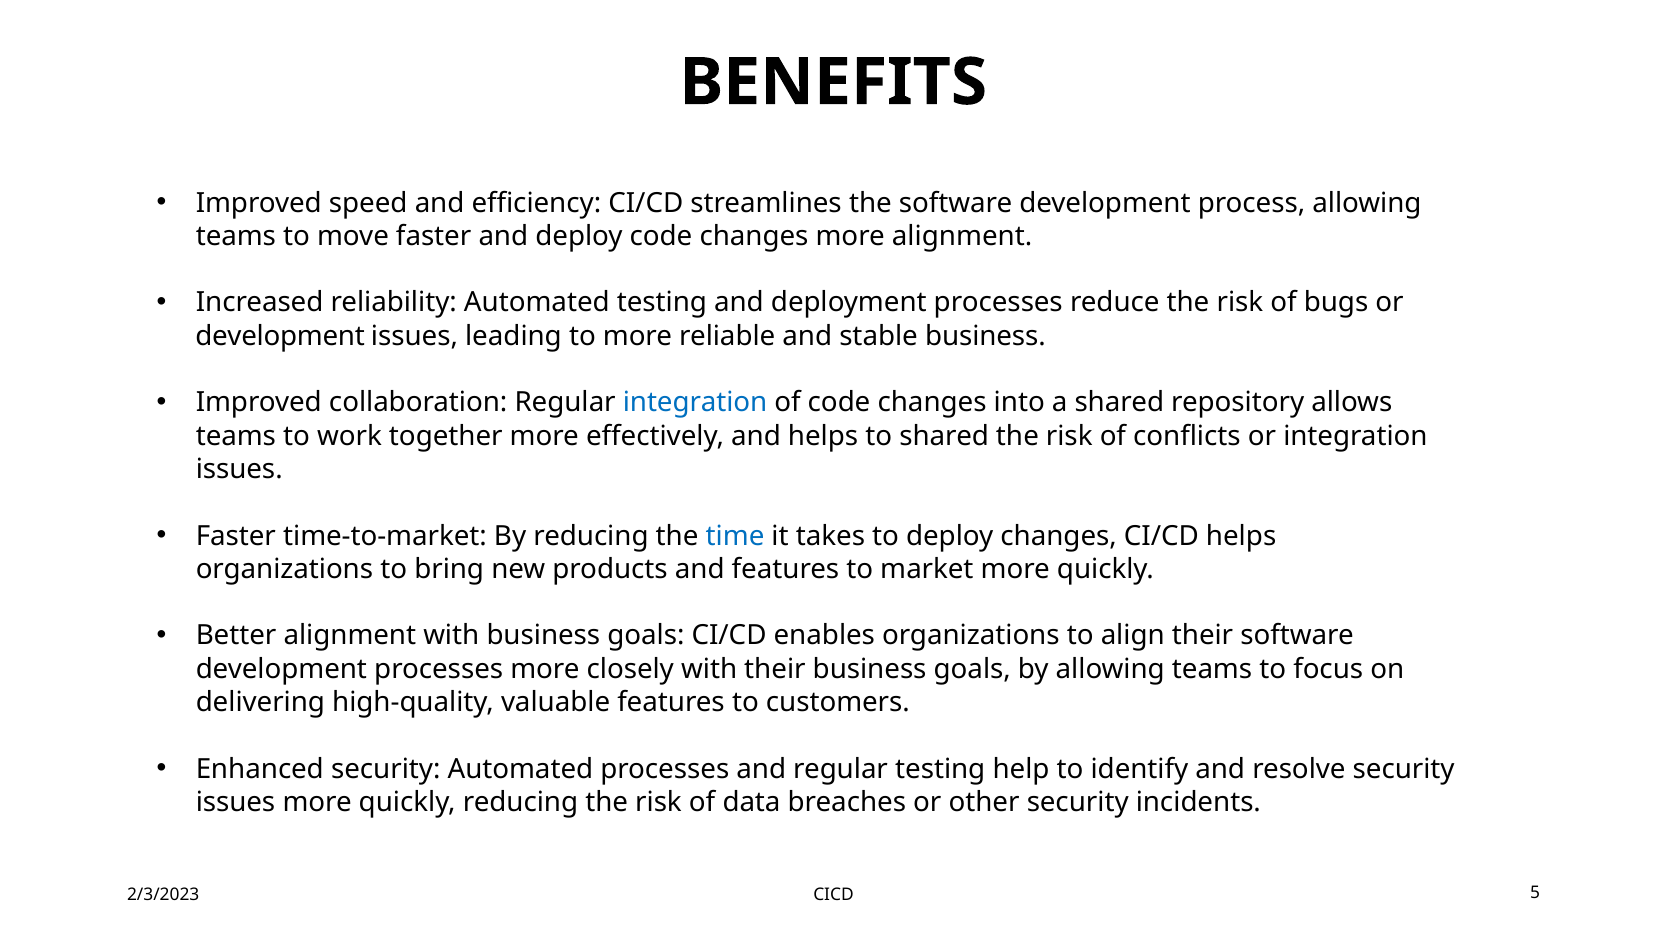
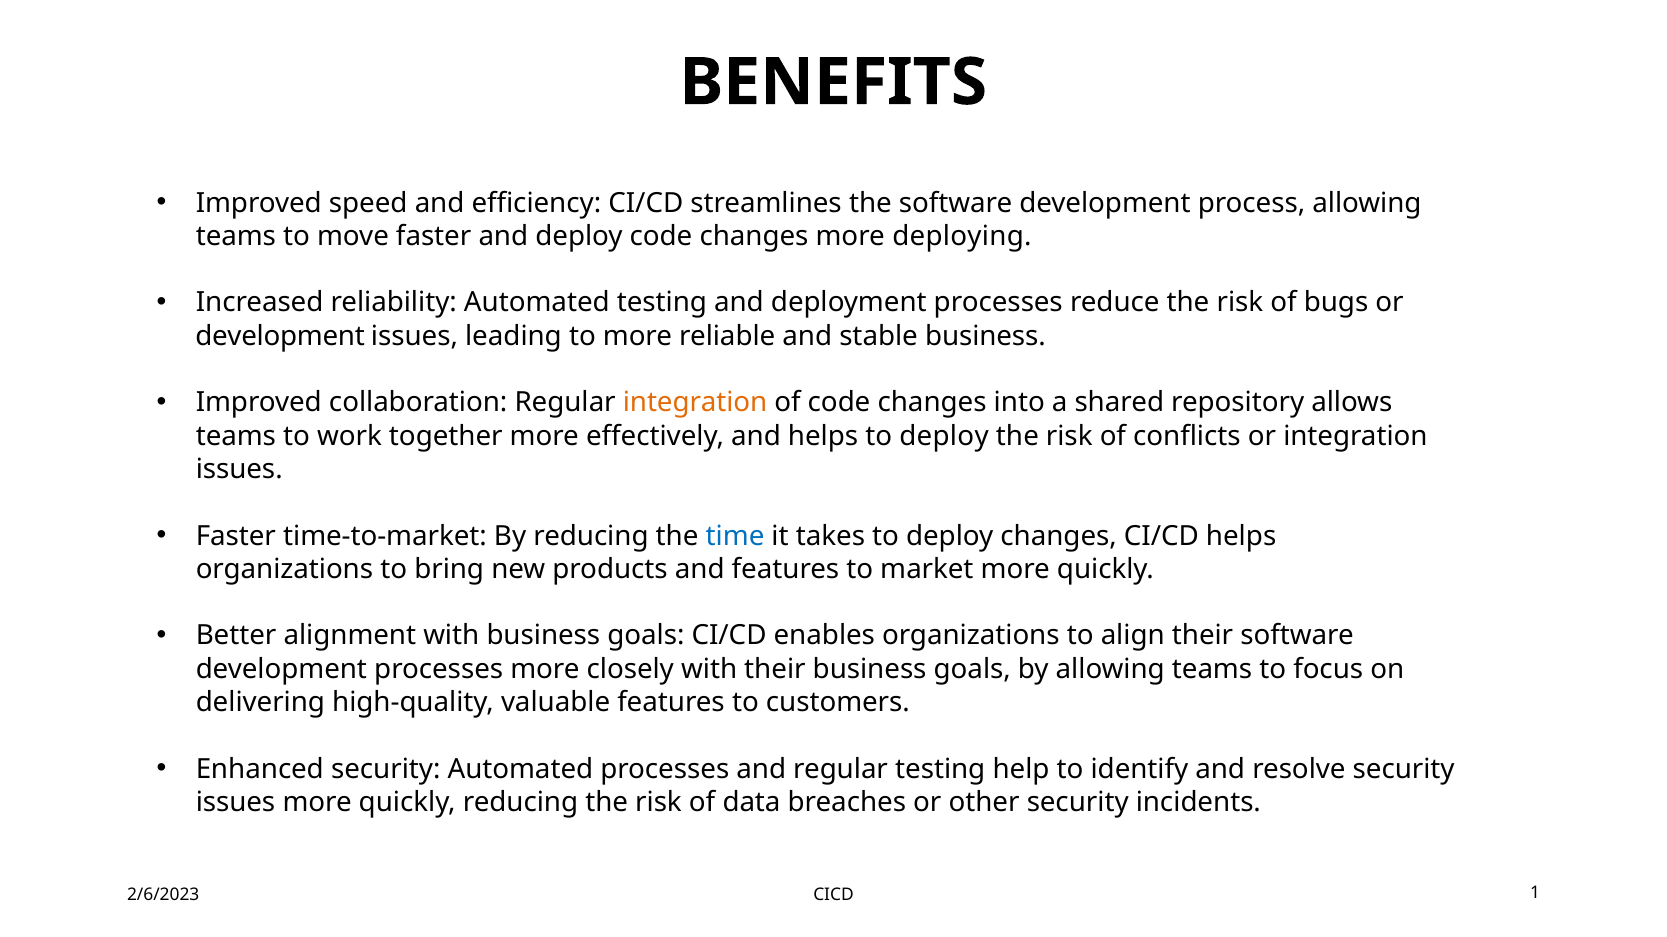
more alignment: alignment -> deploying (962, 236)
integration colour: blue -> orange (695, 403)
helps to shared: shared -> deploy (944, 436)
2/3/2023: 2/3/2023 -> 2/6/2023 (163, 895)
5: 5 -> 1 (1535, 894)
